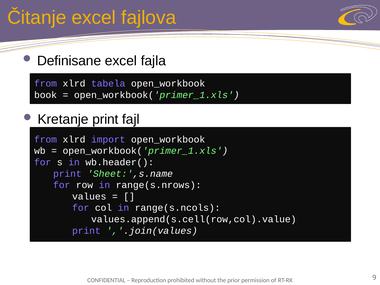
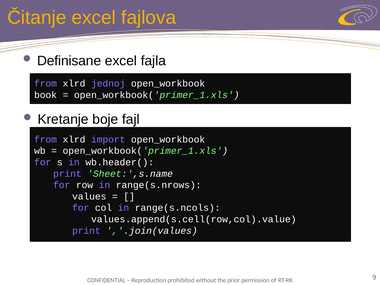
tabela: tabela -> jednoj (108, 84)
Kretanje print: print -> boje (105, 119)
